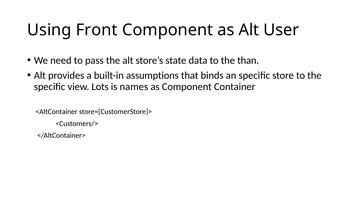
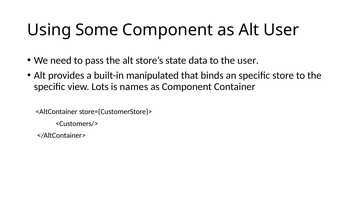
Front: Front -> Some (97, 30)
the than: than -> user (248, 60)
assumptions: assumptions -> manipulated (152, 75)
